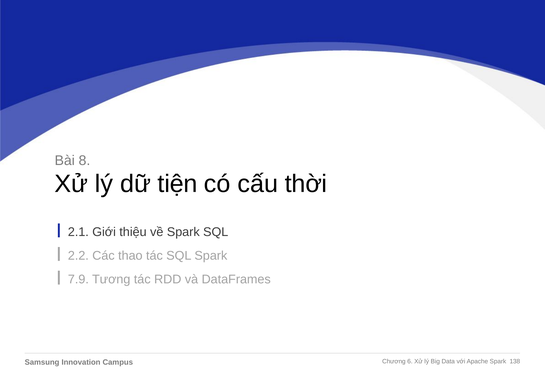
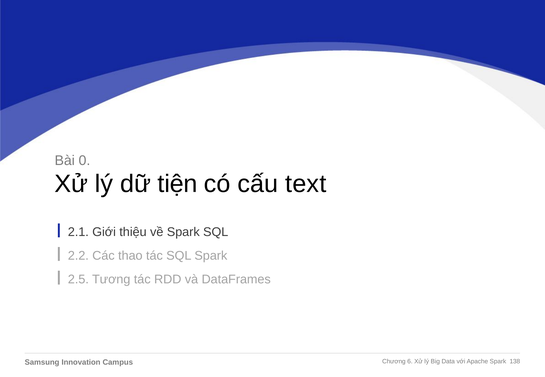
8: 8 -> 0 (84, 161)
thời: thời -> text (306, 184)
7.9: 7.9 -> 2.5 (78, 280)
